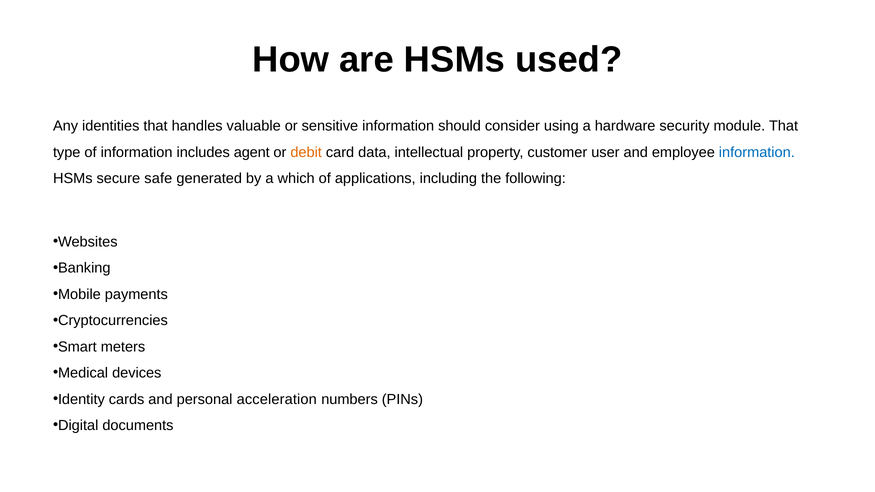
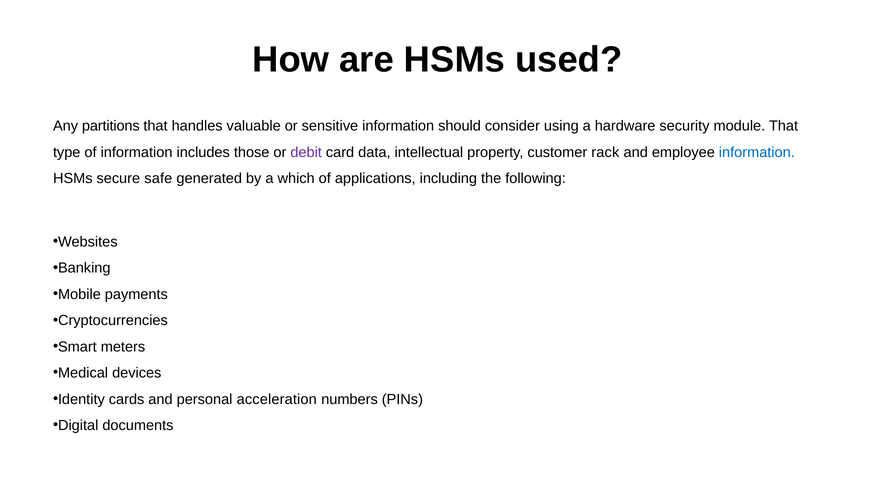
identities: identities -> partitions (111, 126)
agent: agent -> those (252, 152)
debit colour: orange -> purple (306, 152)
user: user -> rack (605, 152)
